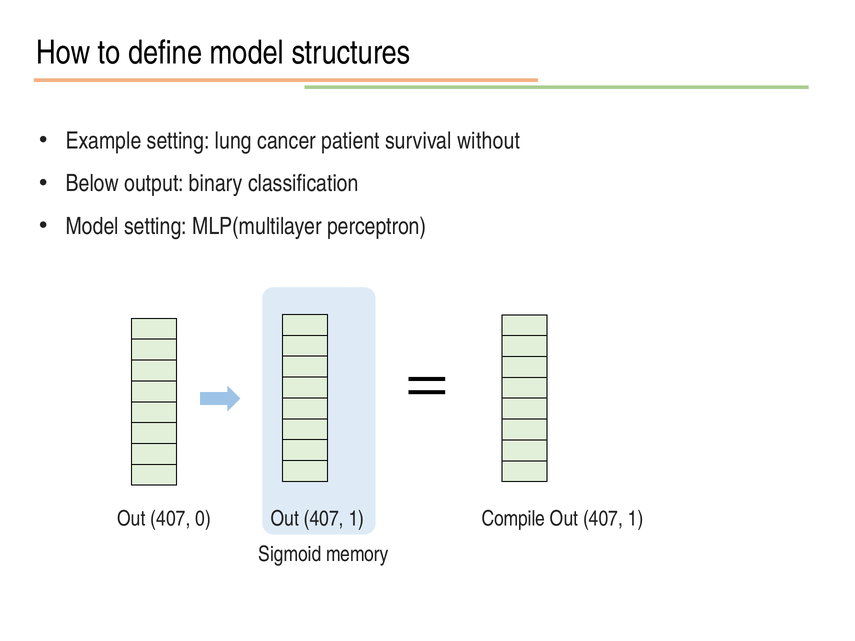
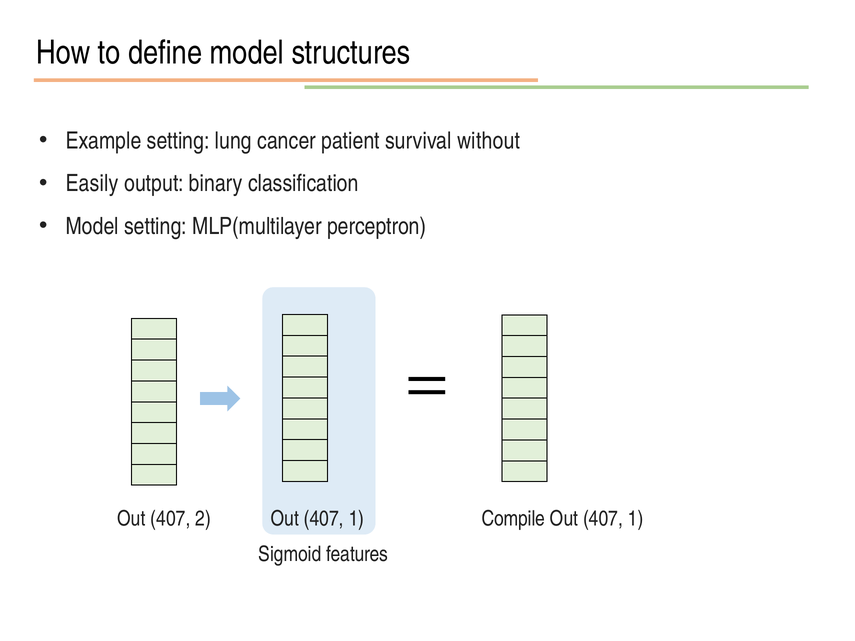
Below: Below -> Easily (92, 184)
0: 0 -> 2 (203, 519)
memory: memory -> features (357, 554)
